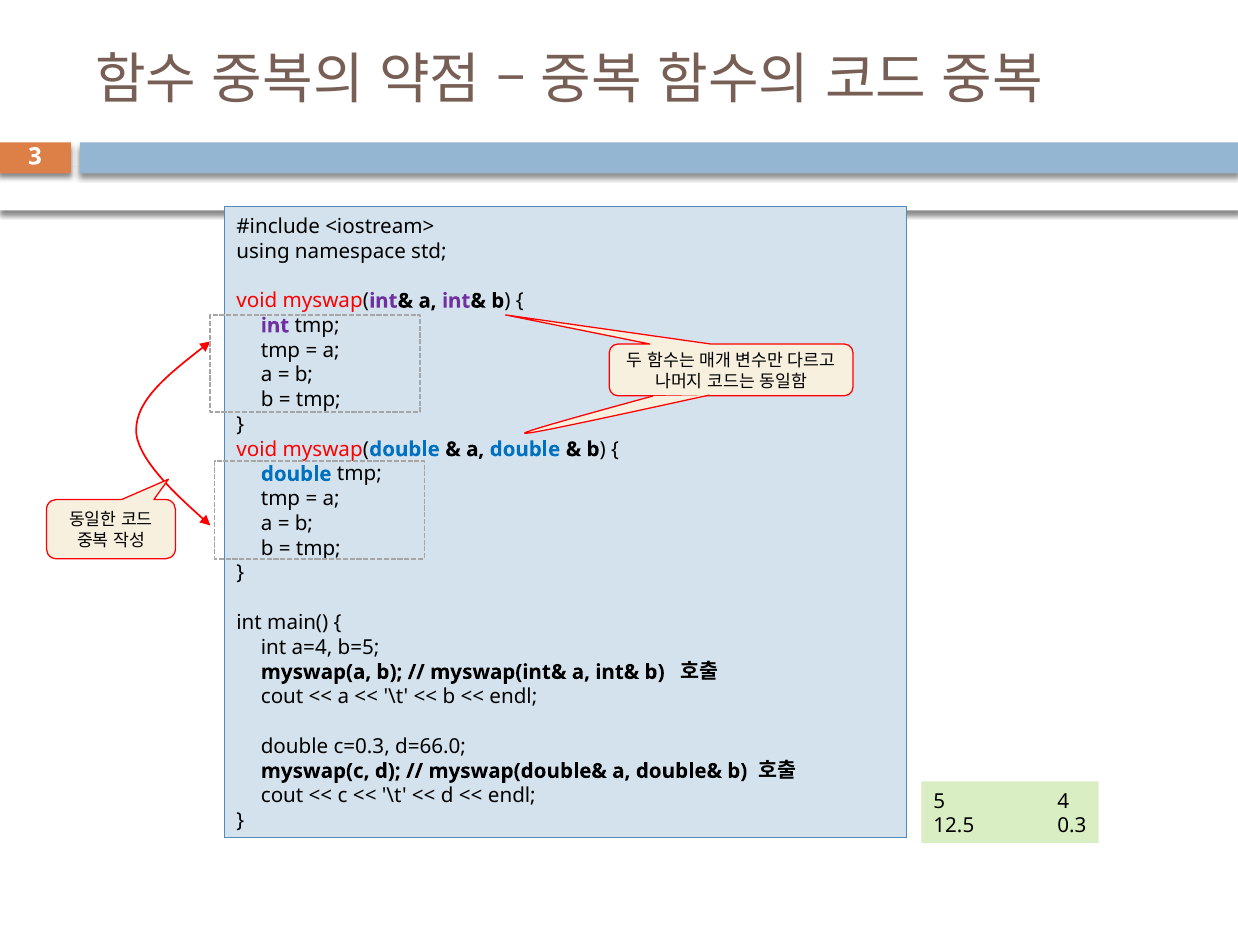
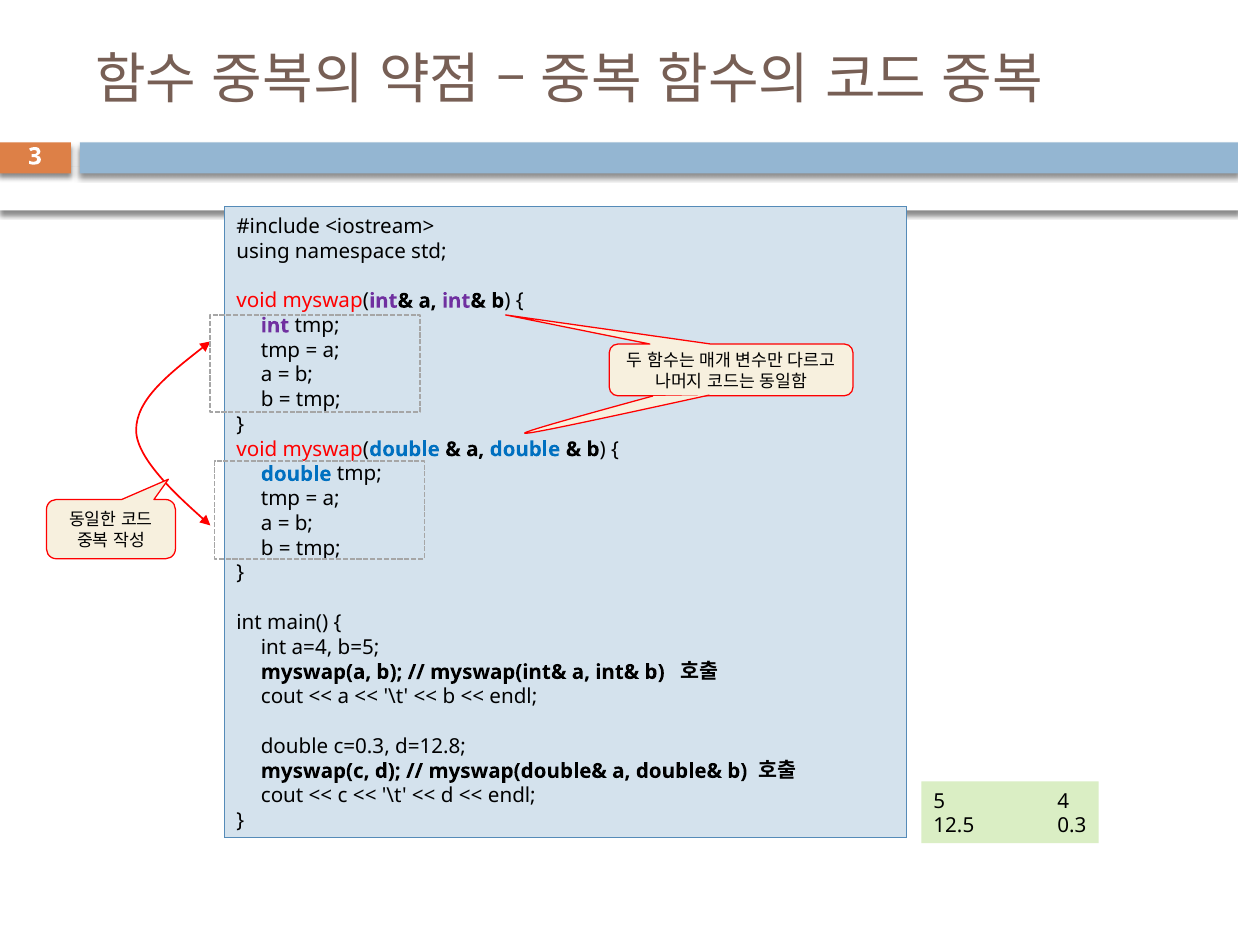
d=66.0: d=66.0 -> d=12.8 (431, 747)
